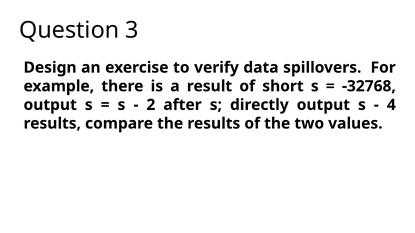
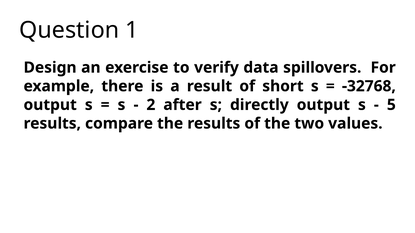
3: 3 -> 1 (132, 30)
4: 4 -> 5 (391, 105)
